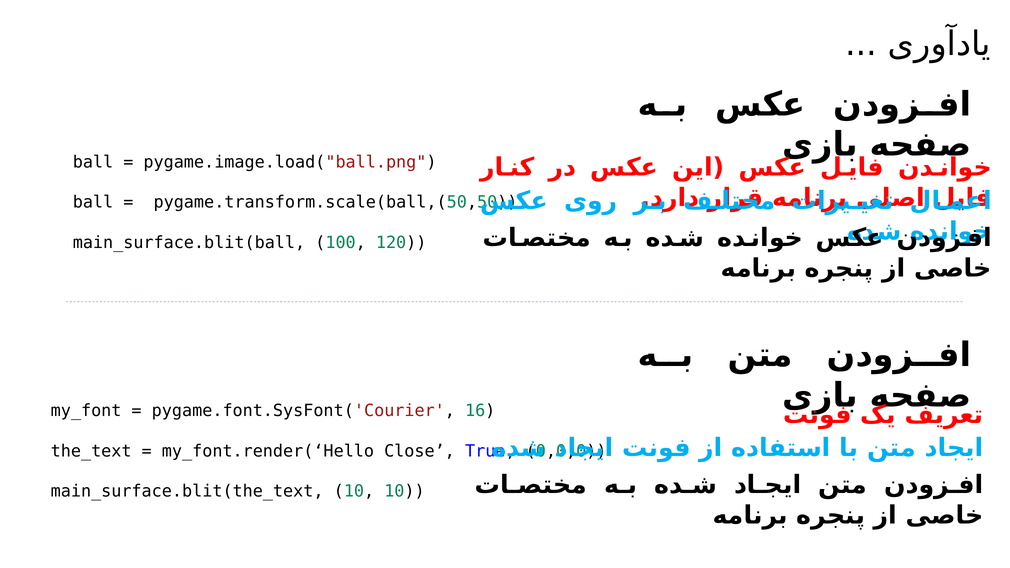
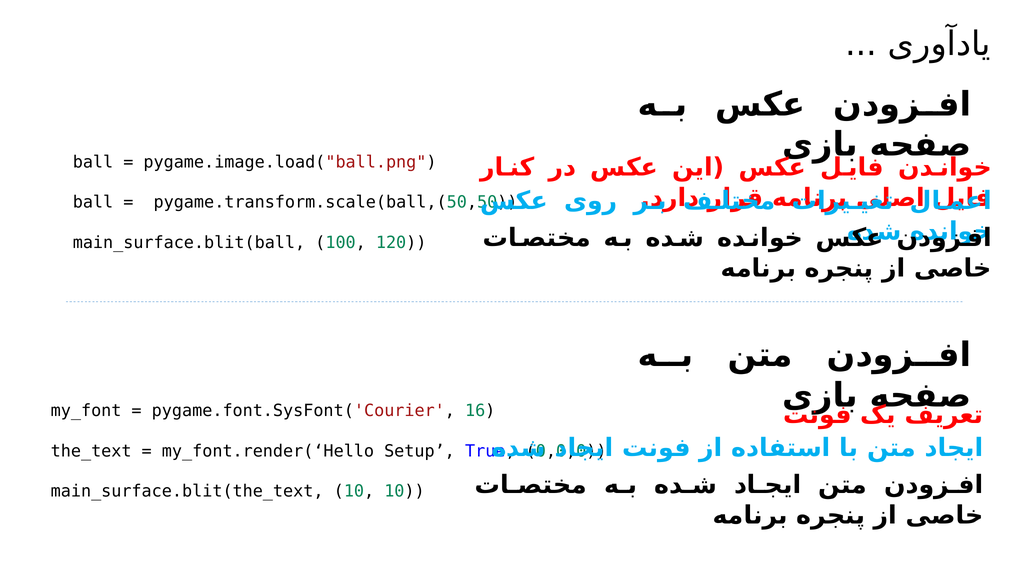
Close: Close -> Setup (420, 451)
